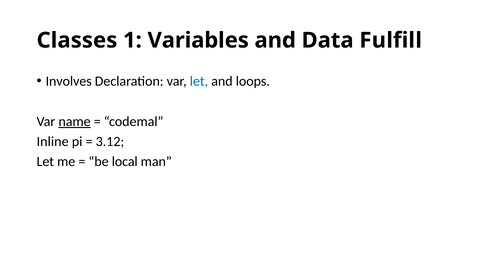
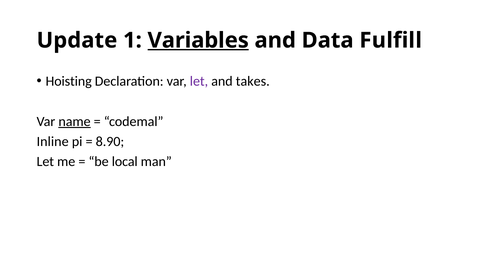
Classes: Classes -> Update (77, 40)
Variables underline: none -> present (198, 40)
Involves: Involves -> Hoisting (69, 81)
let colour: blue -> purple (199, 81)
loops: loops -> takes (253, 81)
3.12: 3.12 -> 8.90 (110, 142)
